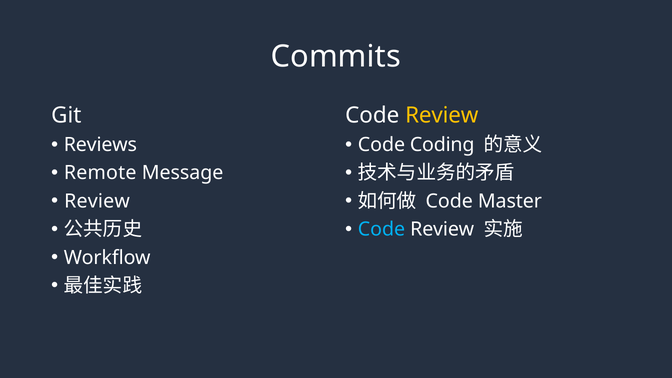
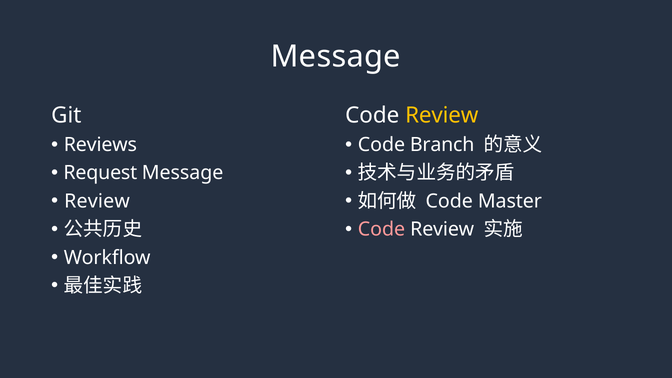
Commits: Commits -> Message (336, 56)
Coding: Coding -> Branch (442, 145)
Remote: Remote -> Request (100, 173)
Code colour: light blue -> pink (381, 229)
